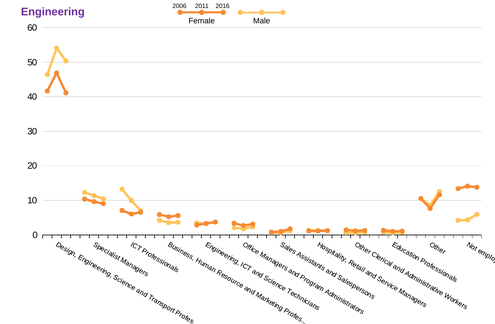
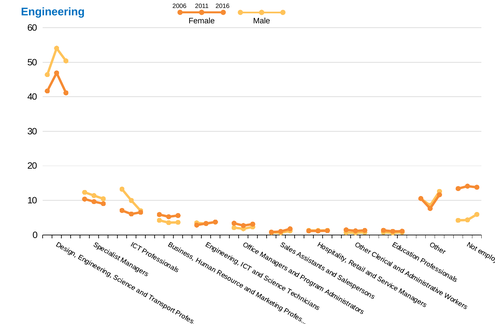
Engineering colour: purple -> blue (53, 12)
